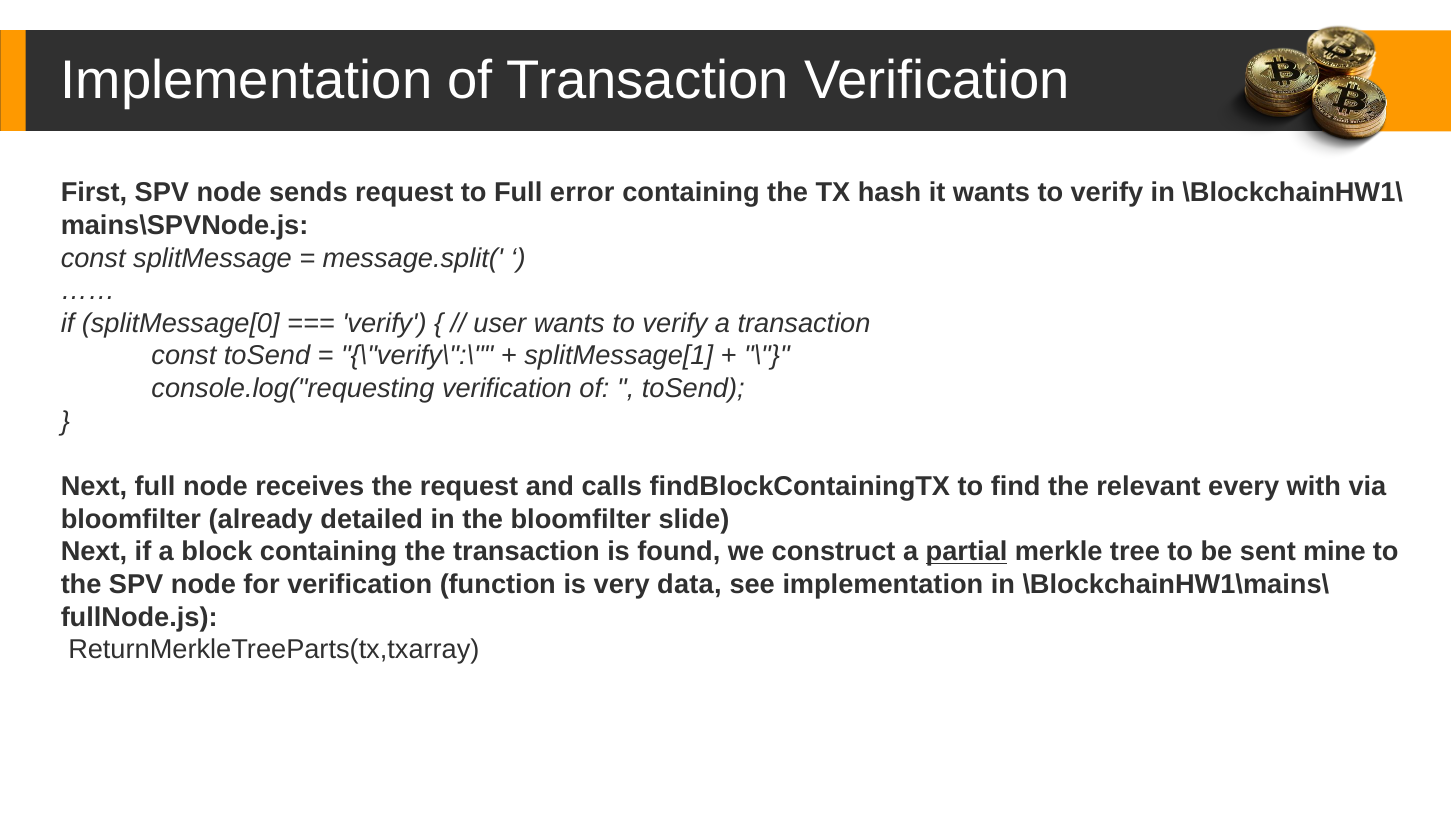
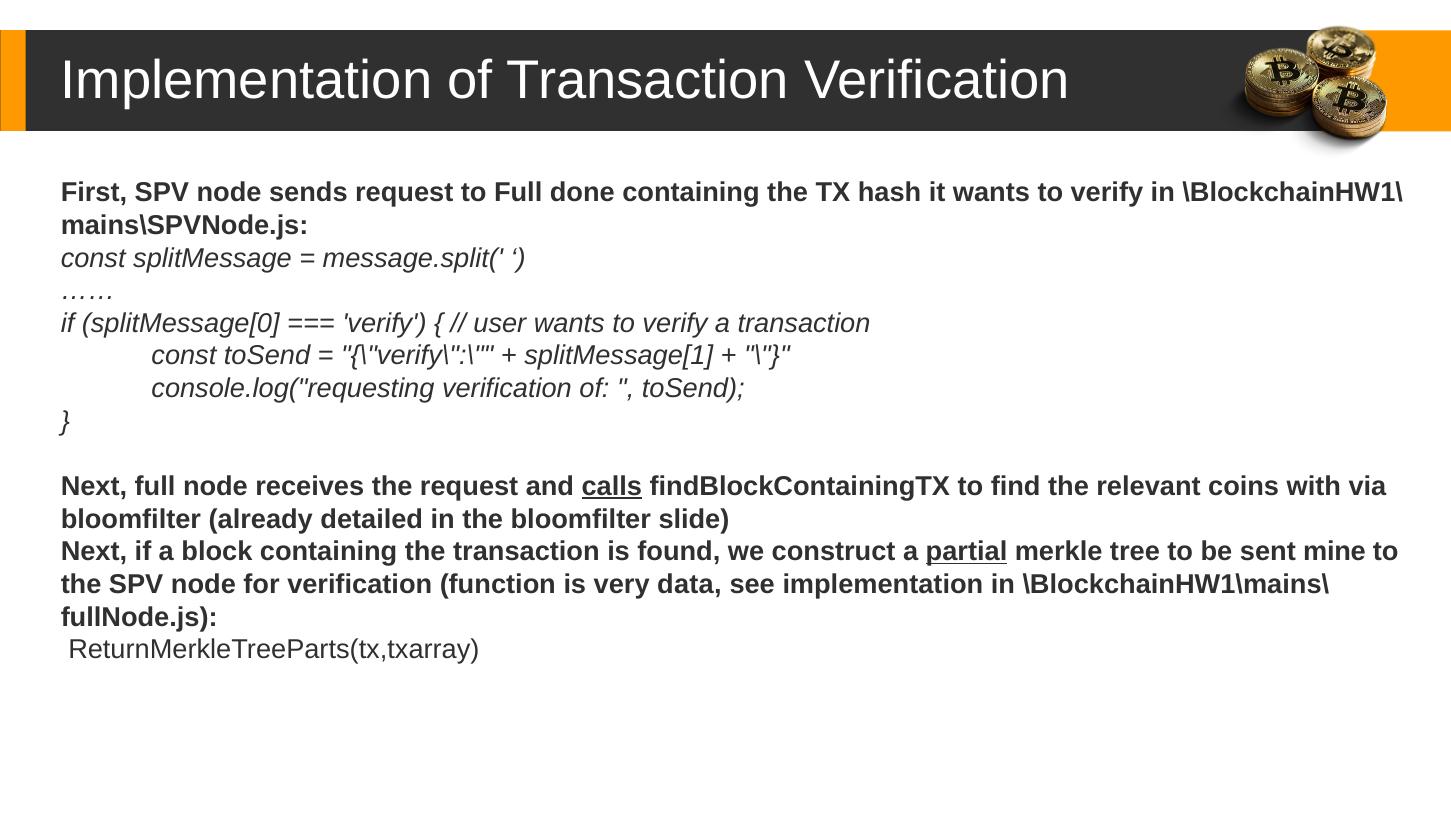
error: error -> done (582, 193)
calls underline: none -> present (612, 487)
every: every -> coins (1244, 487)
